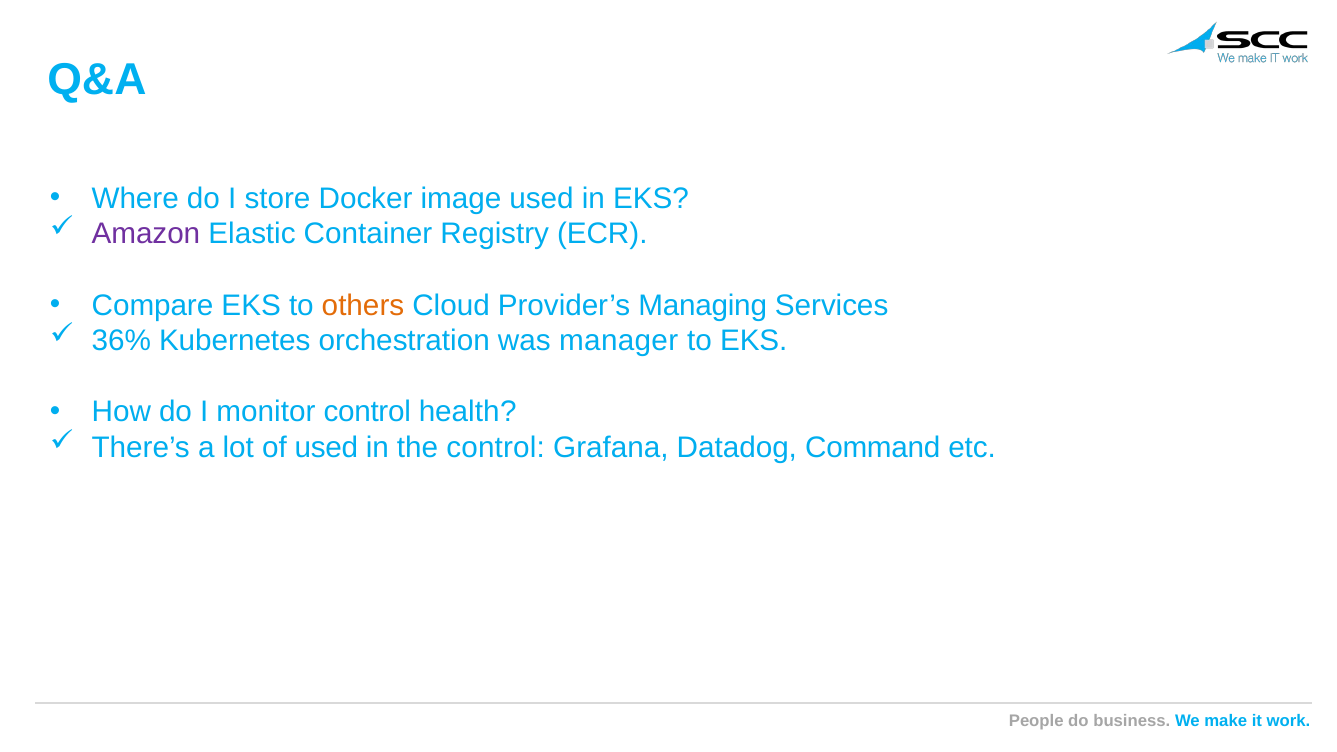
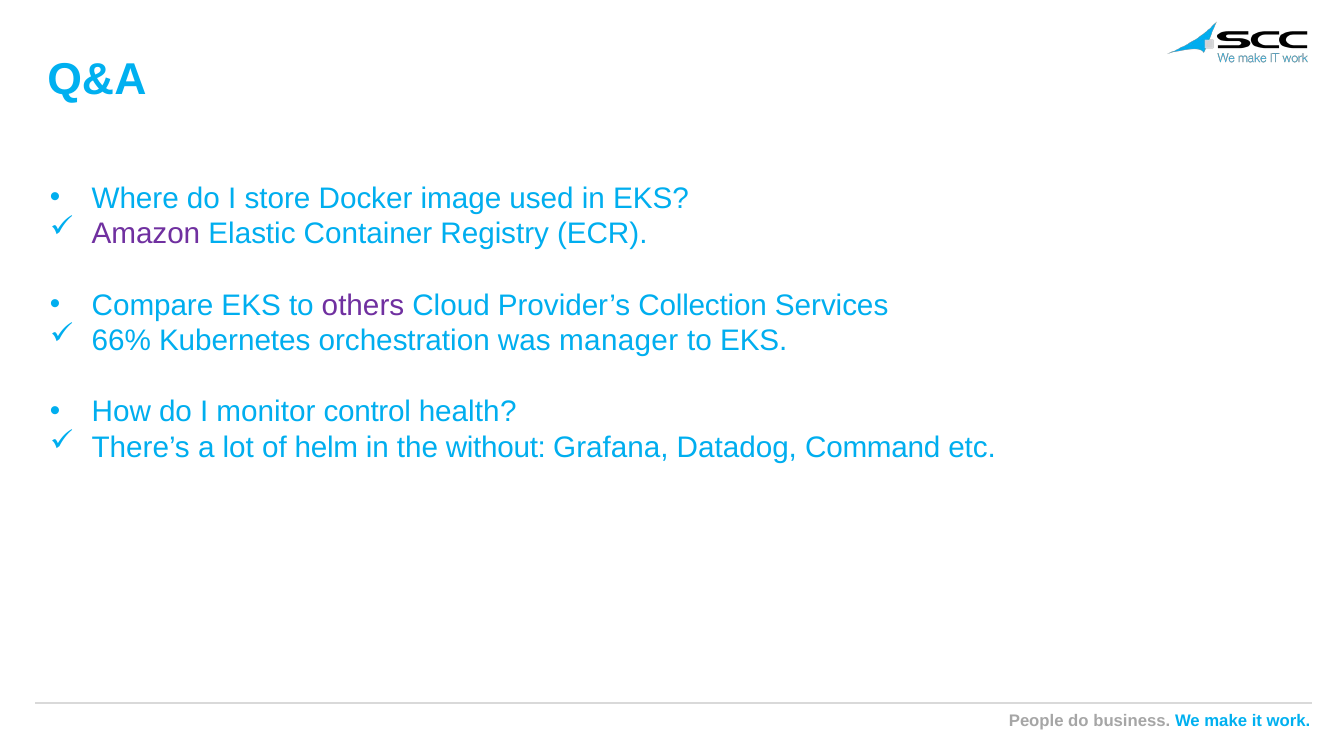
others colour: orange -> purple (363, 305)
Managing: Managing -> Collection (703, 305)
36%: 36% -> 66% (121, 341)
of used: used -> helm (326, 448)
the control: control -> without (496, 448)
